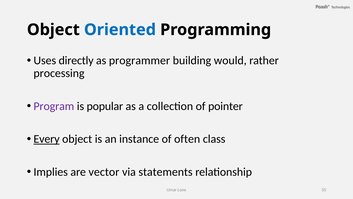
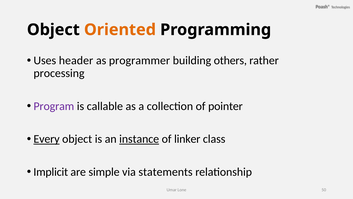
Oriented colour: blue -> orange (120, 30)
directly: directly -> header (76, 60)
would: would -> others (230, 60)
popular: popular -> callable (105, 106)
instance underline: none -> present (139, 139)
often: often -> linker (187, 139)
Implies: Implies -> Implicit (51, 172)
vector: vector -> simple (104, 172)
